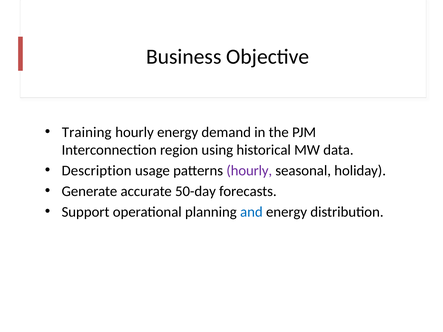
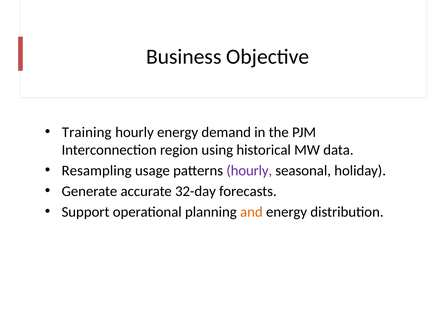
Description: Description -> Resampling (97, 171)
50-day: 50-day -> 32-day (195, 191)
and colour: blue -> orange (251, 212)
